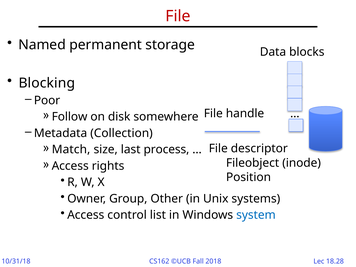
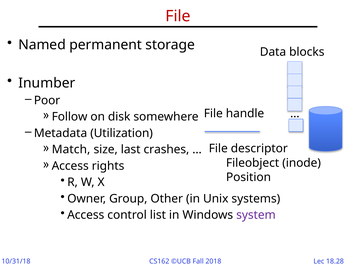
Blocking: Blocking -> Inumber (47, 83)
Collection: Collection -> Utilization (122, 133)
process: process -> crashes (166, 149)
system colour: blue -> purple (256, 215)
